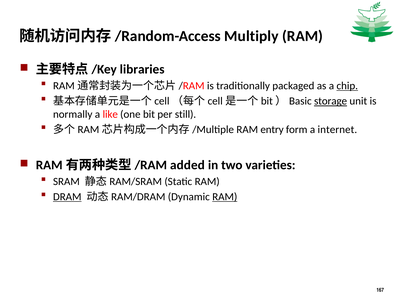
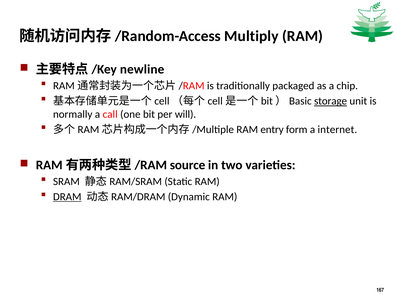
libraries: libraries -> newline (142, 69)
chip underline: present -> none (347, 86)
like: like -> call (110, 114)
still: still -> will (185, 114)
added: added -> source (188, 165)
RAM underline: present -> none (225, 197)
